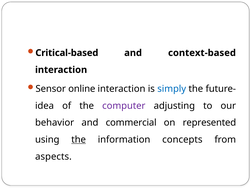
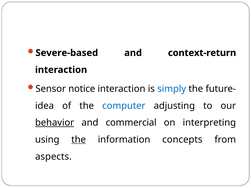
Critical-based: Critical-based -> Severe-based (67, 53)
context-based: context-based -> context-return (202, 53)
online: online -> notice (82, 89)
computer colour: purple -> blue (124, 106)
behavior underline: none -> present (55, 123)
represented: represented -> interpreting (209, 123)
